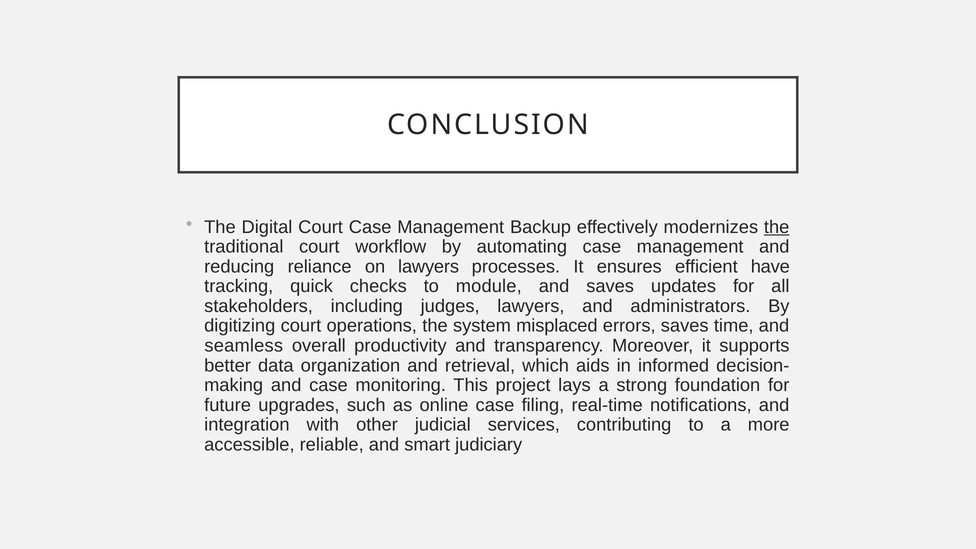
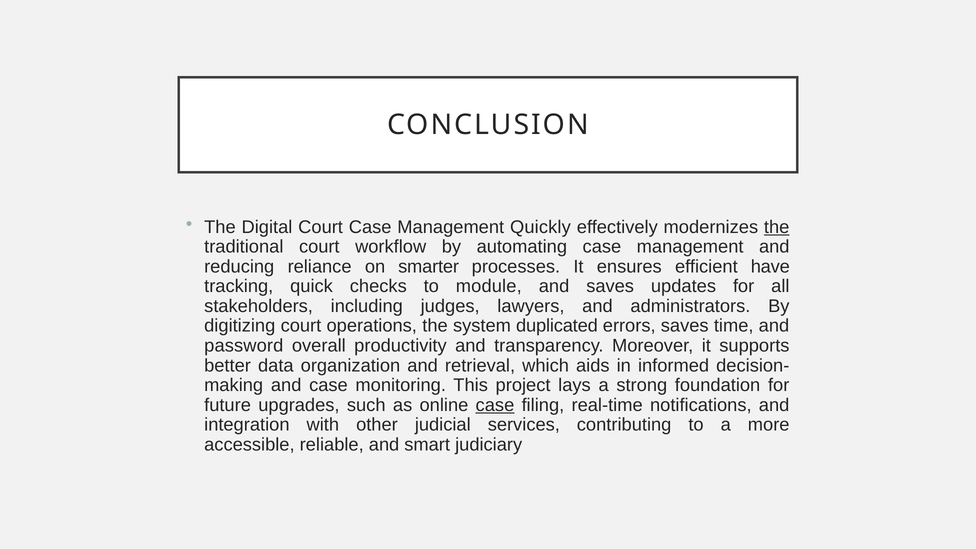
Backup: Backup -> Quickly (540, 227)
on lawyers: lawyers -> smarter (429, 267)
misplaced: misplaced -> duplicated (557, 326)
seamless: seamless -> password (244, 346)
case underline: none -> present (495, 405)
